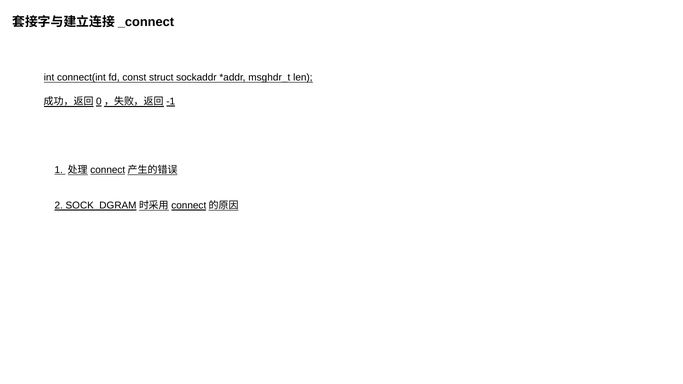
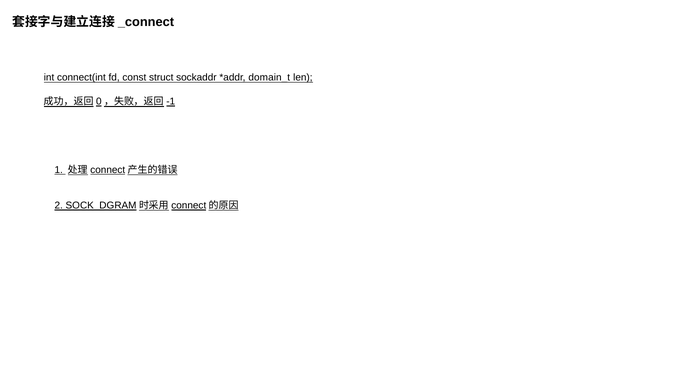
msghdr_t: msghdr_t -> domain_t (269, 78)
